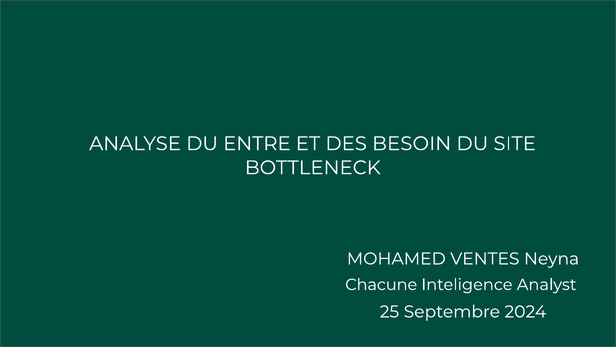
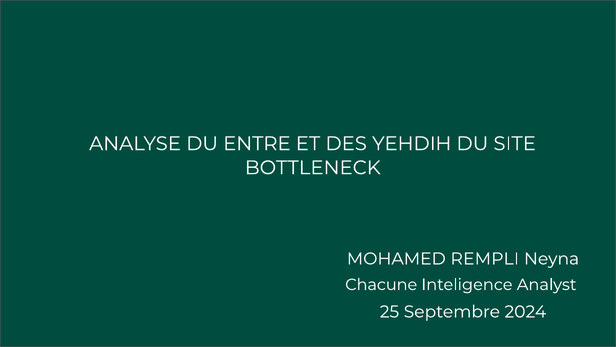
BESOIN: BESOIN -> YEHDIH (412, 143)
VENTES: VENTES -> REMPLI (485, 258)
